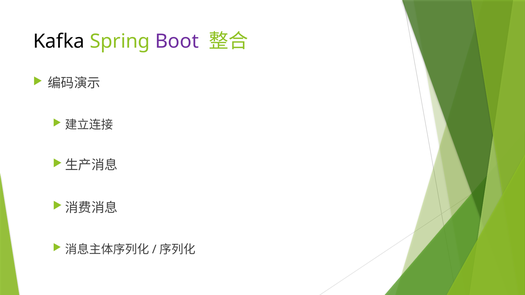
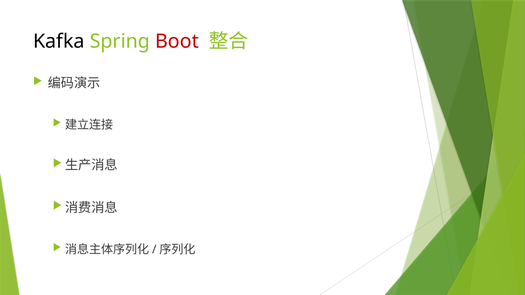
Boot colour: purple -> red (177, 41)
